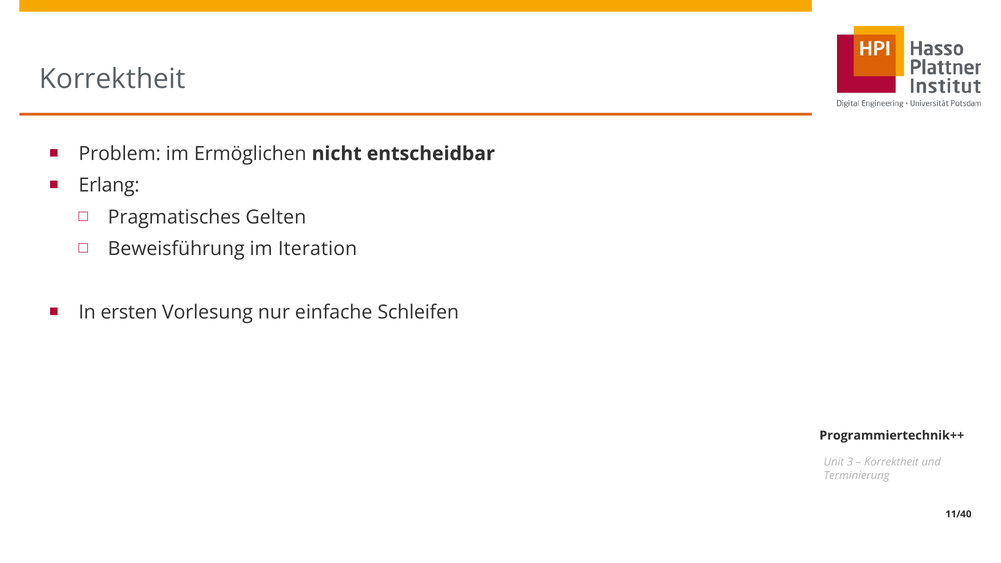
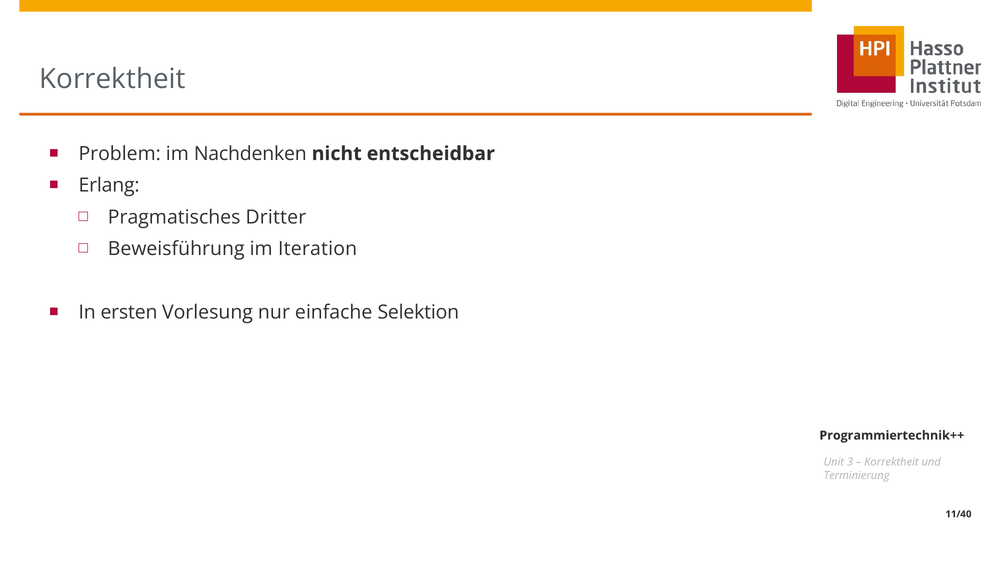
Ermöglichen: Ermöglichen -> Nachdenken (250, 154)
Gelten: Gelten -> Dritter (276, 217)
Schleifen: Schleifen -> Selektion (418, 312)
